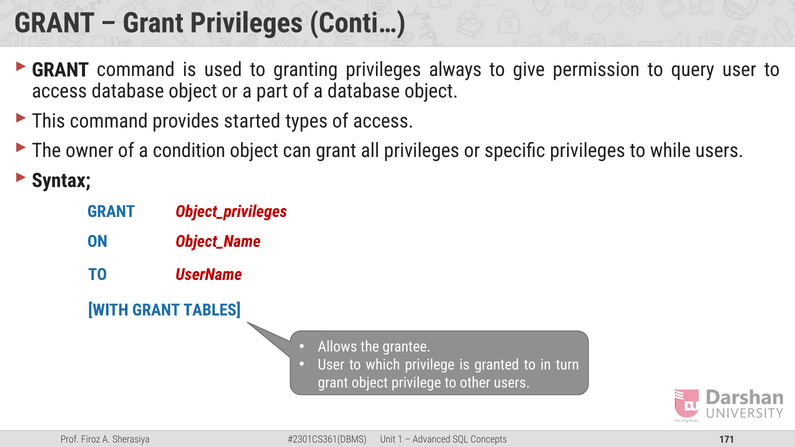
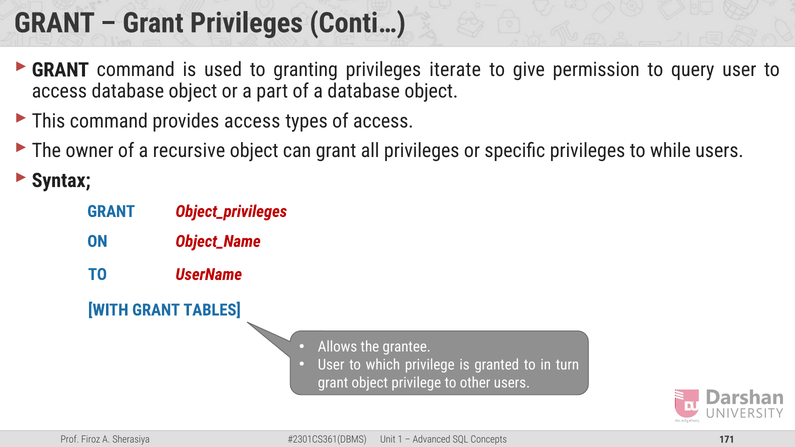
always: always -> iterate (455, 70)
provides started: started -> access (252, 121)
condition: condition -> recursive (189, 151)
